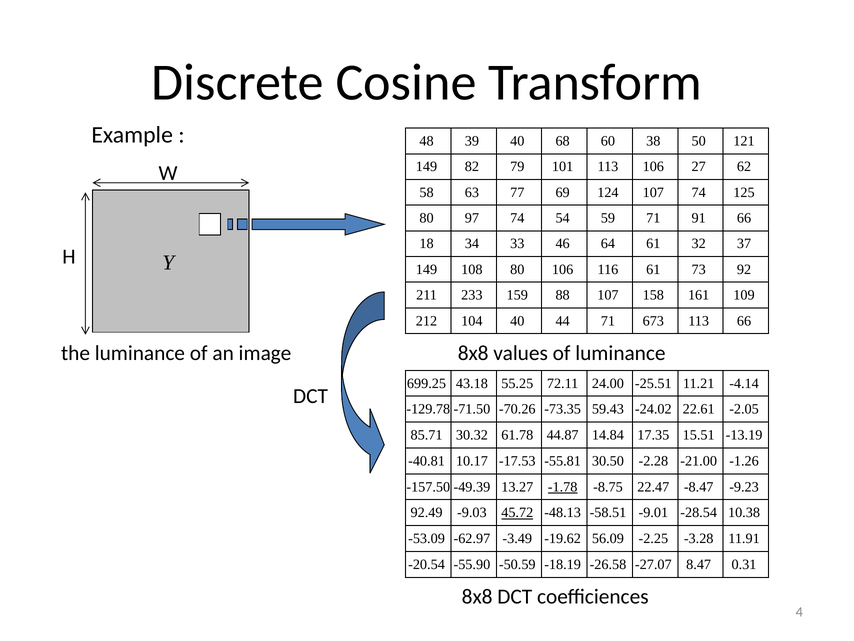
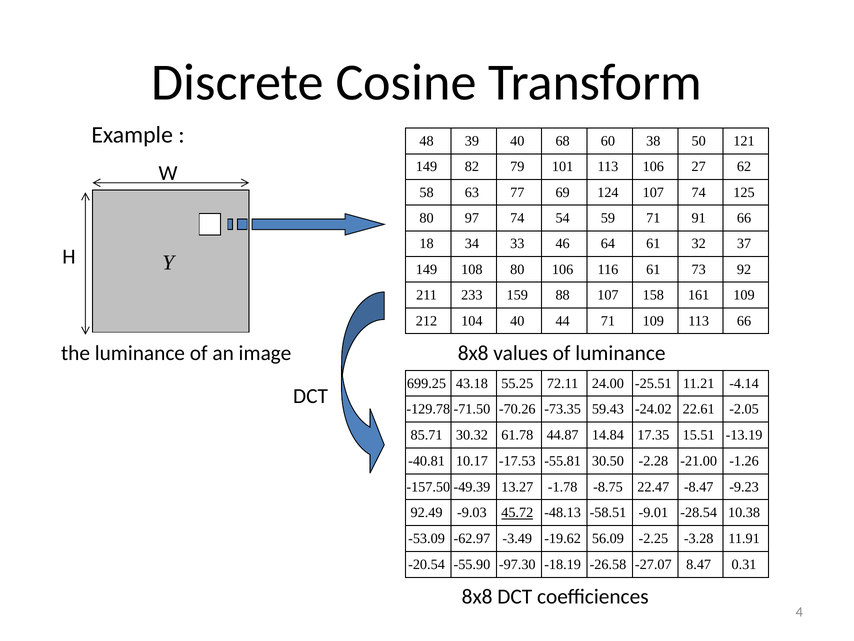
71 673: 673 -> 109 (653, 321)
-1.78 underline: present -> none (563, 486)
-50.59: -50.59 -> -97.30 (517, 564)
